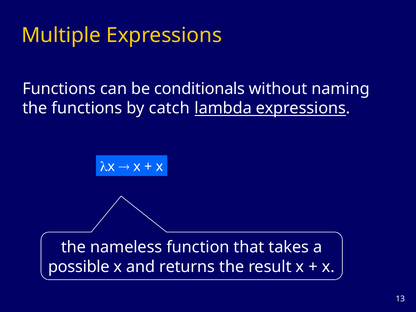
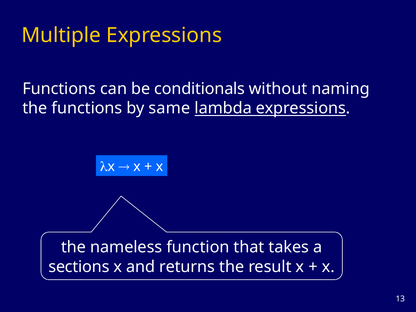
catch: catch -> same (169, 108)
possible: possible -> sections (79, 267)
